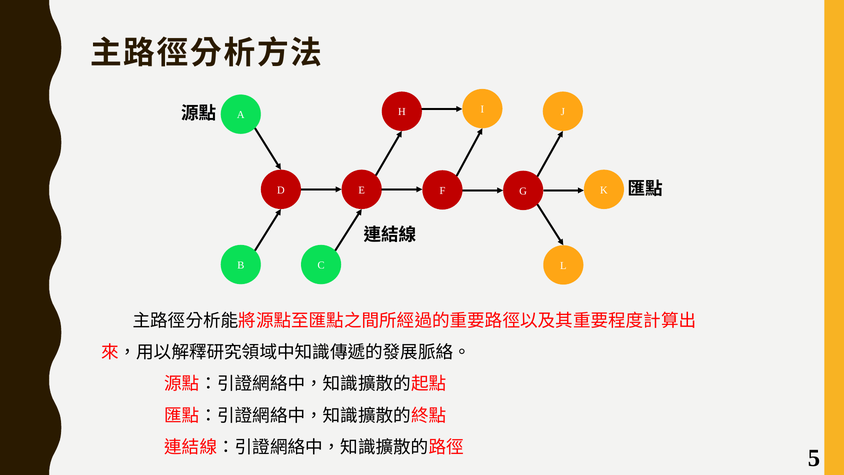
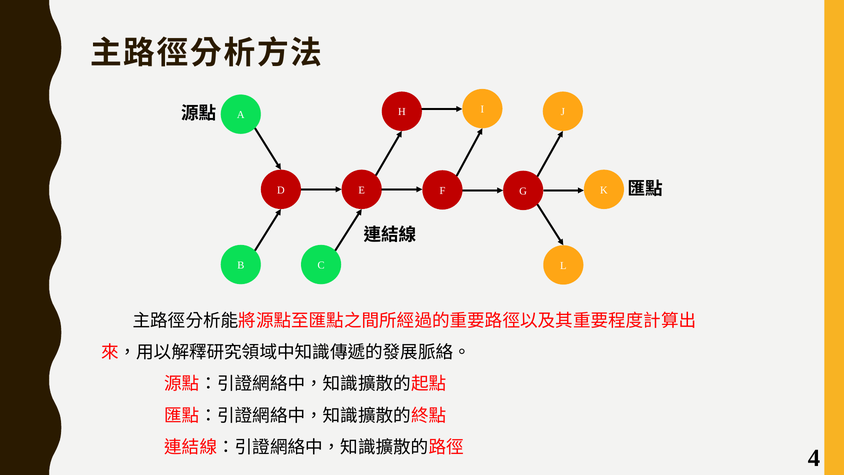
5: 5 -> 4 (814, 458)
